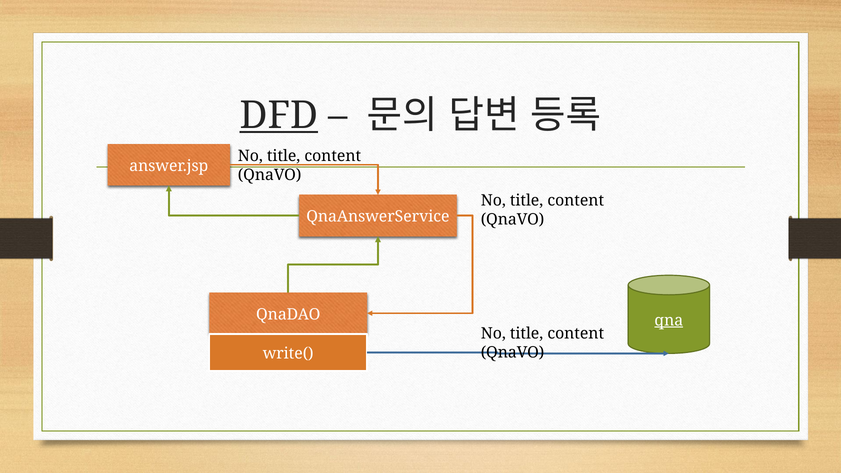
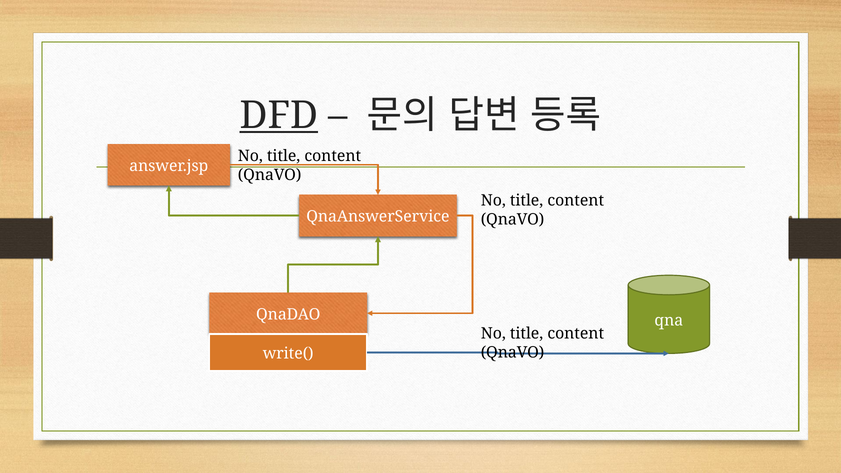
qna underline: present -> none (669, 320)
